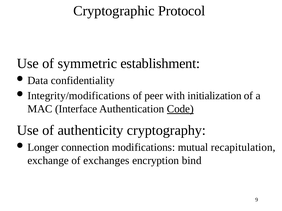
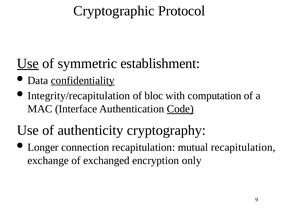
Use underline: none -> present (28, 64)
confidentiality underline: none -> present (83, 81)
Integrity/modifications: Integrity/modifications -> Integrity/recapitulation (79, 96)
peer: peer -> bloc (154, 96)
initialization: initialization -> computation (215, 96)
connection modifications: modifications -> recapitulation (144, 148)
exchanges: exchanges -> exchanged (106, 161)
bind: bind -> only (192, 161)
